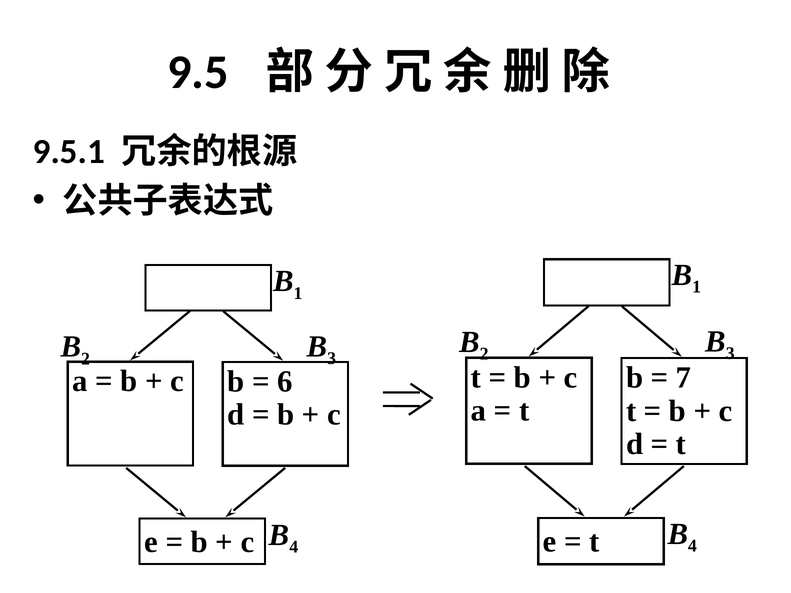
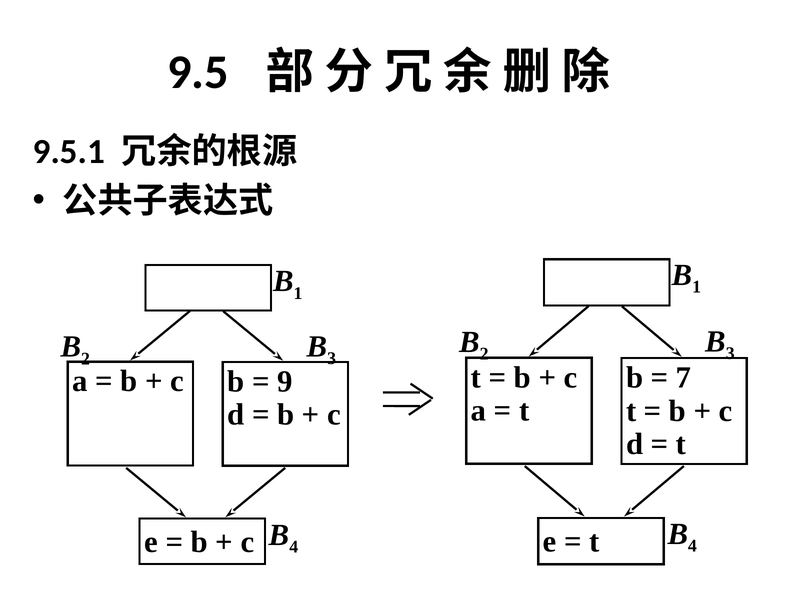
6: 6 -> 9 (285, 382)
